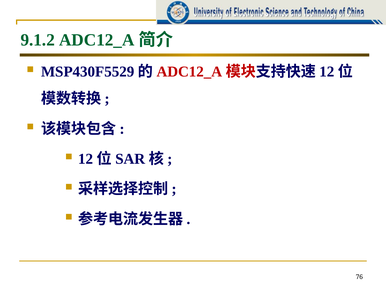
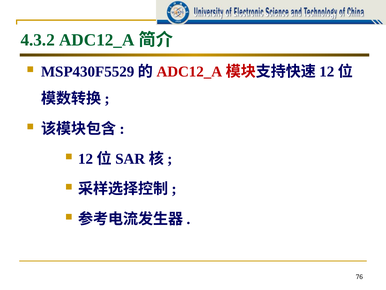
9.1.2: 9.1.2 -> 4.3.2 (38, 40)
